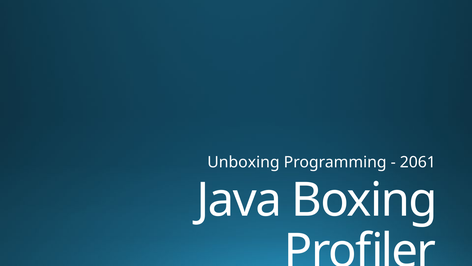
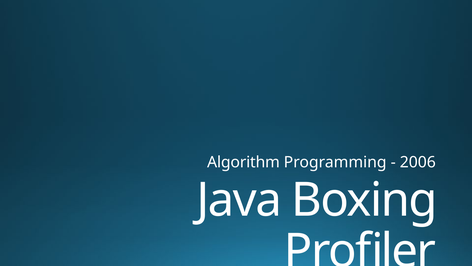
Unboxing: Unboxing -> Algorithm (244, 162)
2061: 2061 -> 2006 (418, 162)
